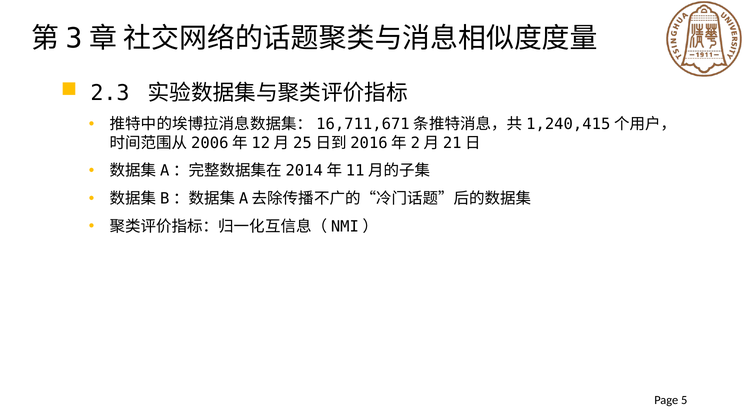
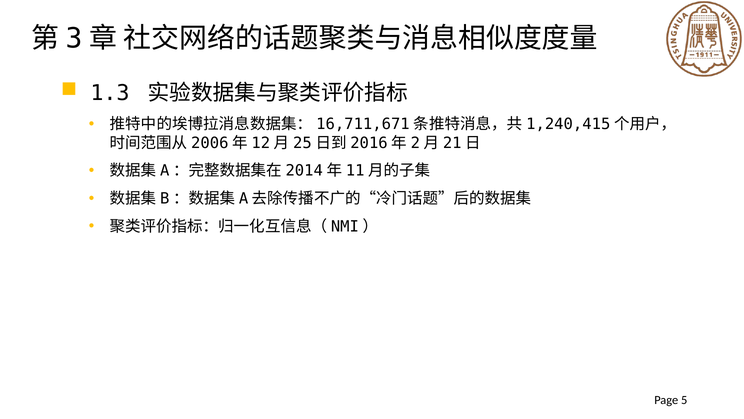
2.3: 2.3 -> 1.3 (110, 93)
